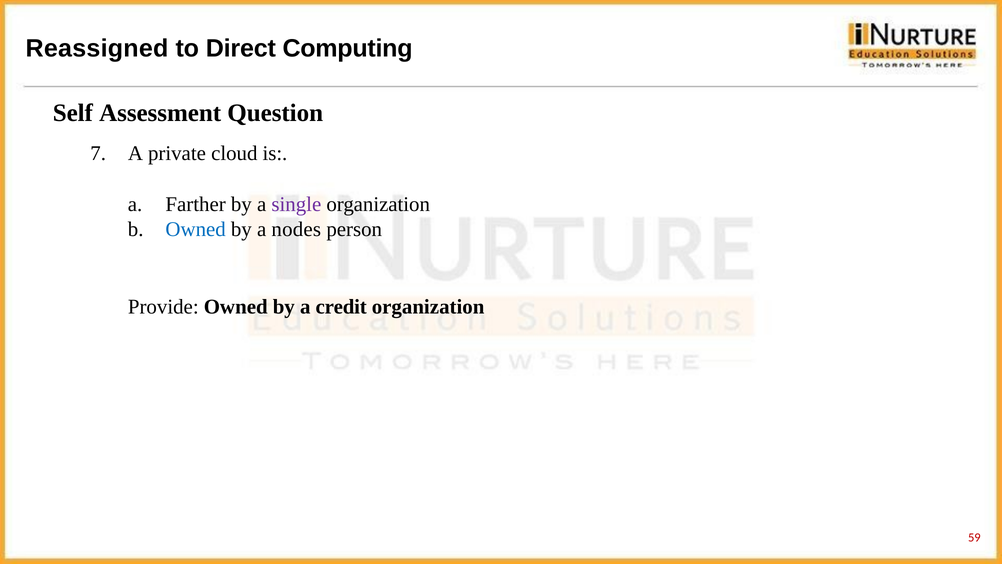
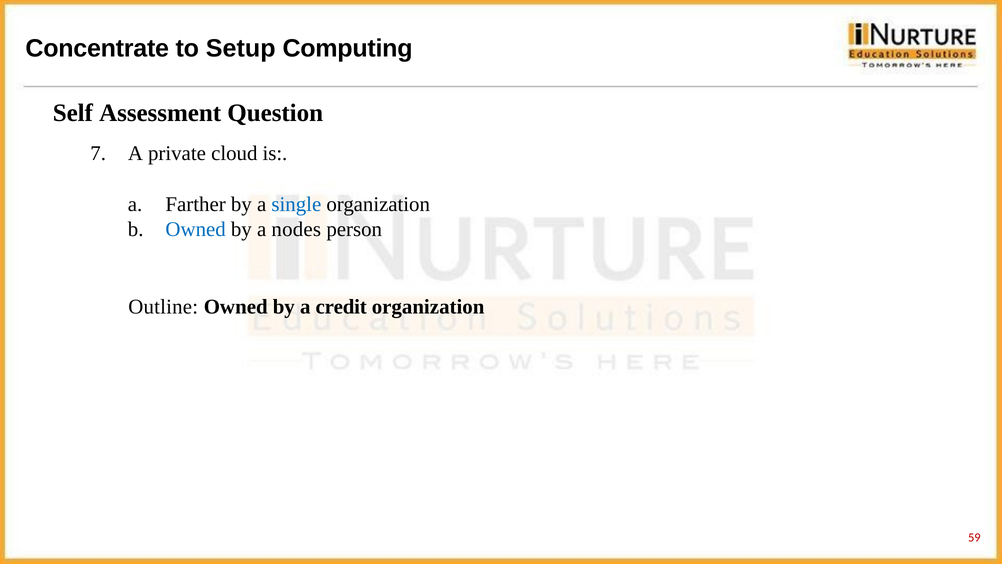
Reassigned: Reassigned -> Concentrate (97, 48)
Direct: Direct -> Setup (241, 48)
single colour: purple -> blue (296, 204)
Provide: Provide -> Outline (163, 307)
